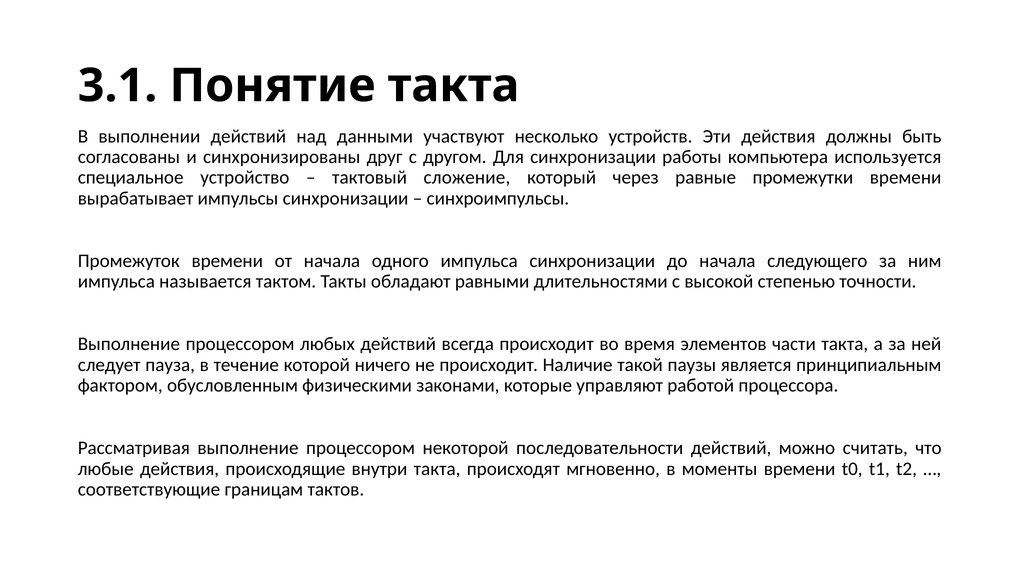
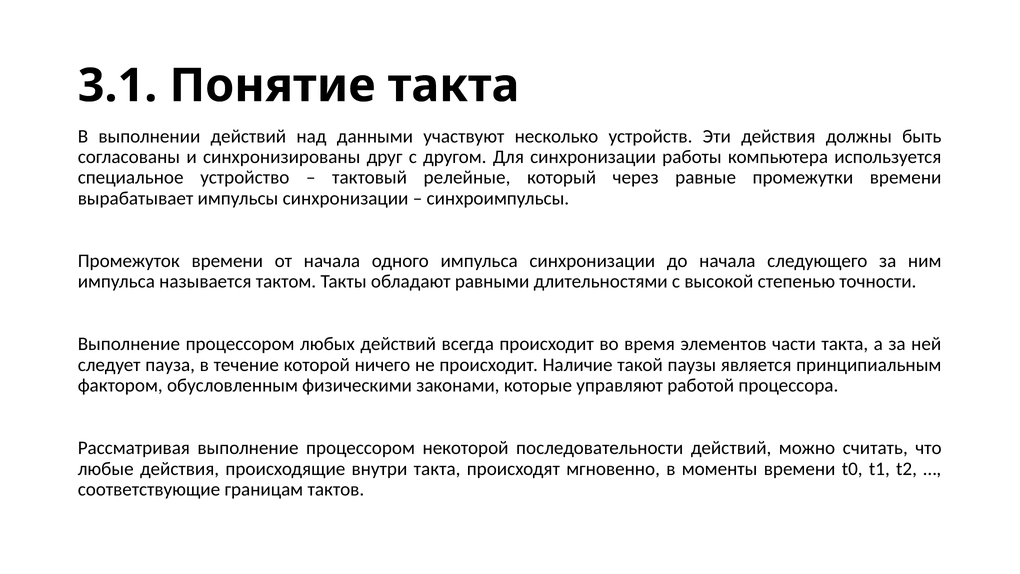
сложение: сложение -> релейные (467, 178)
